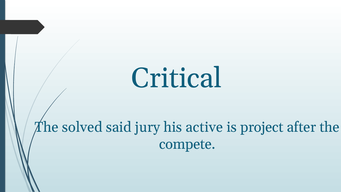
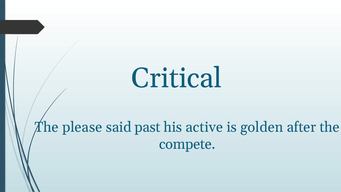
solved: solved -> please (82, 127)
jury: jury -> past (148, 127)
project: project -> golden (262, 127)
